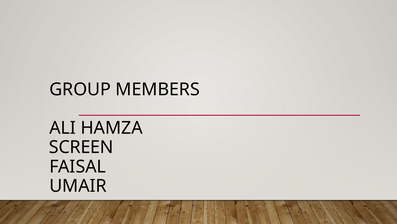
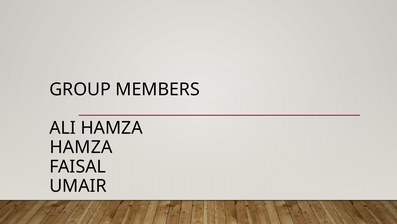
SCREEN: SCREEN -> HAMZA (81, 147)
